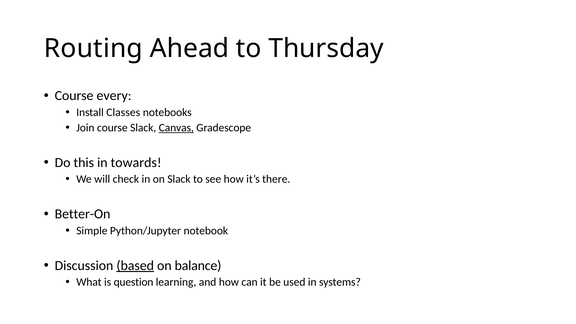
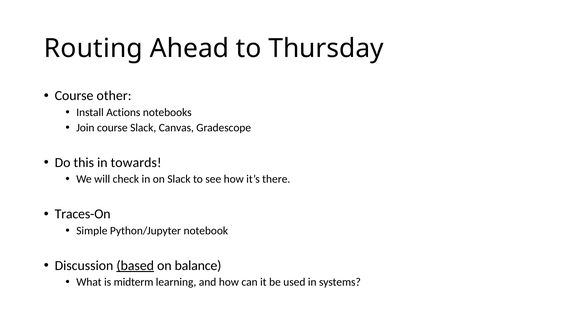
every: every -> other (114, 96)
Classes: Classes -> Actions (123, 112)
Canvas underline: present -> none (176, 128)
Better-On: Better-On -> Traces-On (83, 214)
question: question -> midterm (134, 282)
